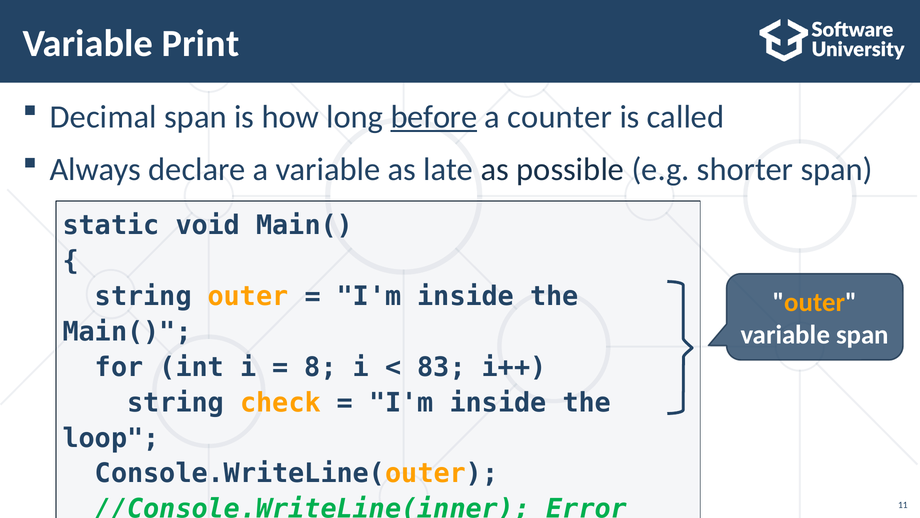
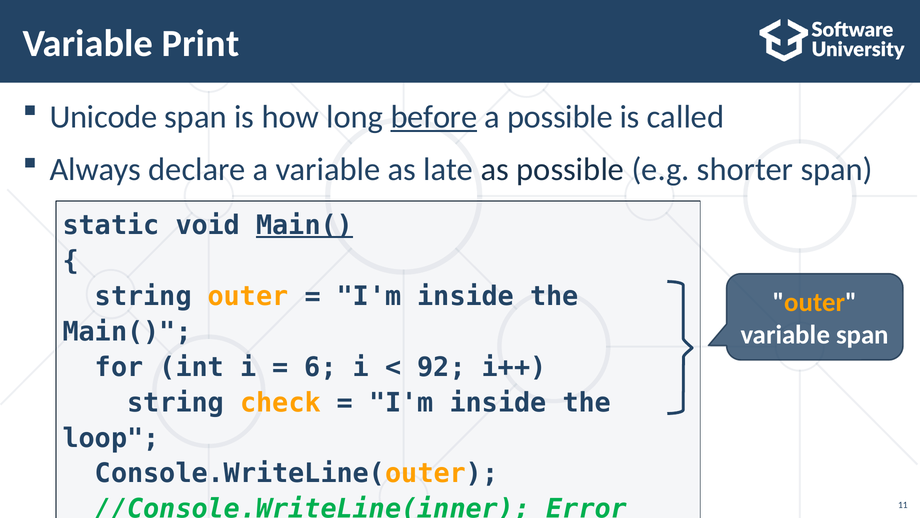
Decimal: Decimal -> Unicode (103, 117)
a counter: counter -> possible (560, 117)
Main( underline: none -> present (305, 225)
8: 8 -> 6 (321, 367)
83: 83 -> 92 (442, 367)
